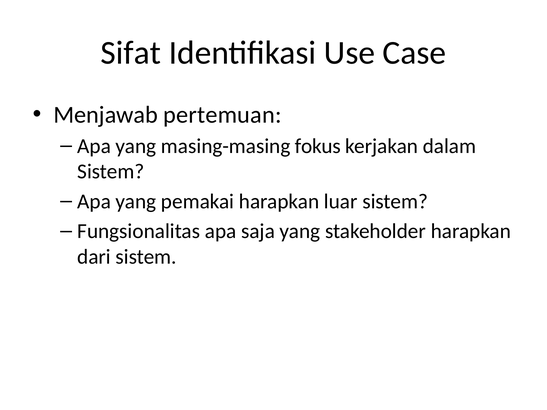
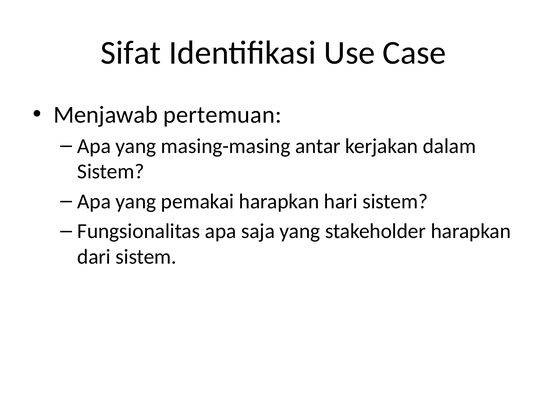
fokus: fokus -> antar (318, 146)
luar: luar -> hari (341, 202)
